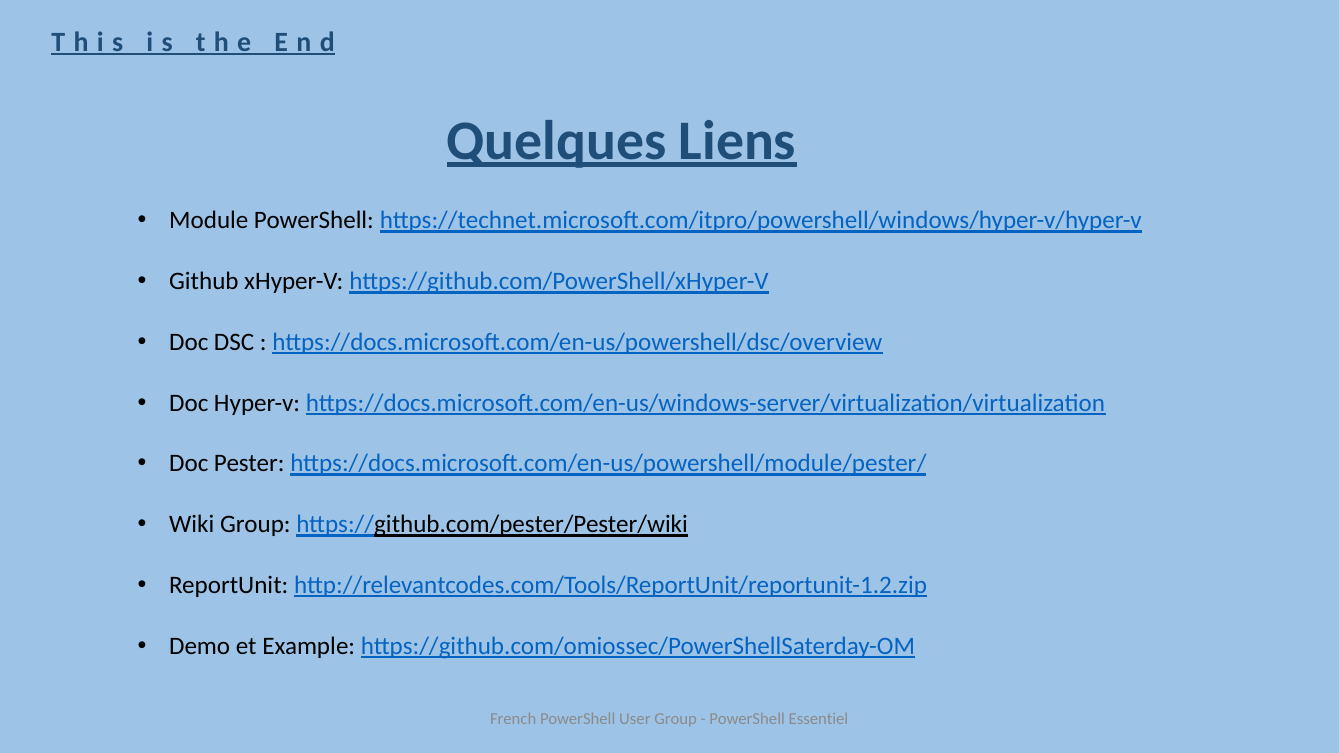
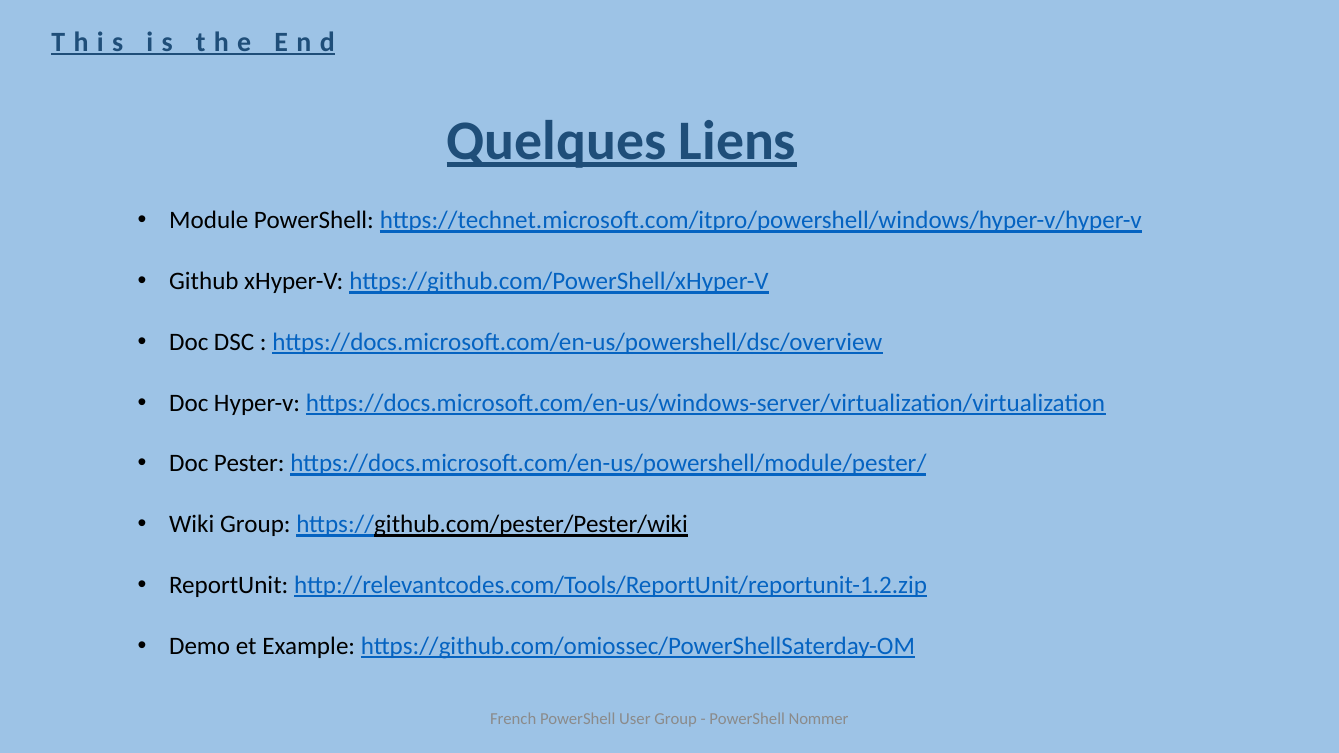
Essentiel: Essentiel -> Nommer (819, 719)
